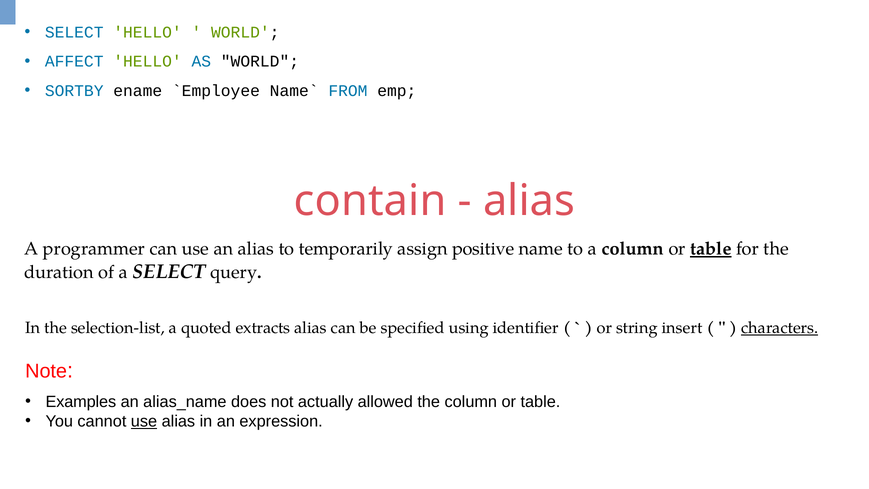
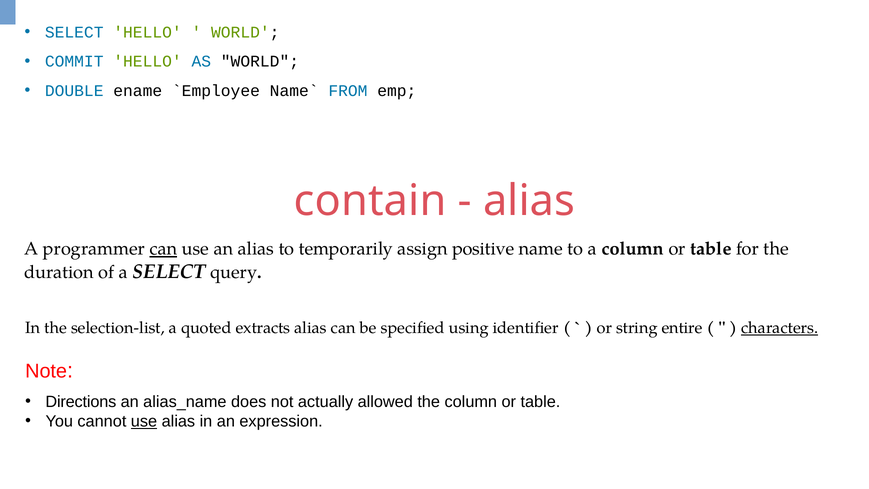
AFFECT: AFFECT -> COMMIT (74, 62)
SORTBY: SORTBY -> DOUBLE (74, 91)
can underline: none -> present (163, 249)
table underline: present -> none (711, 249)
insert: insert -> entire (682, 328)
Examples: Examples -> Directions (81, 402)
